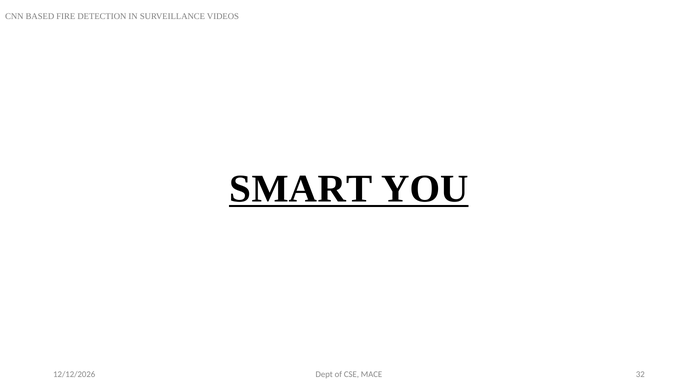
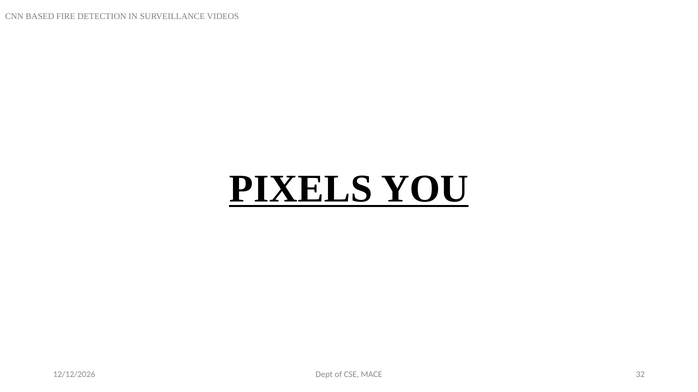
SMART: SMART -> PIXELS (301, 189)
